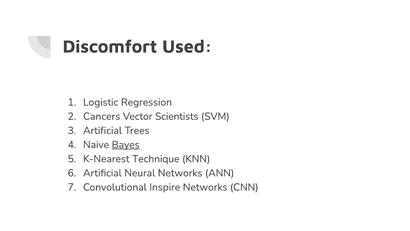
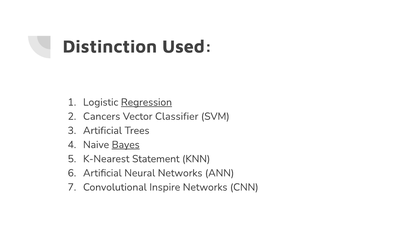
Discomfort: Discomfort -> Distinction (110, 47)
Regression underline: none -> present (146, 102)
Scientists: Scientists -> Classifier (177, 116)
Technique: Technique -> Statement (156, 159)
